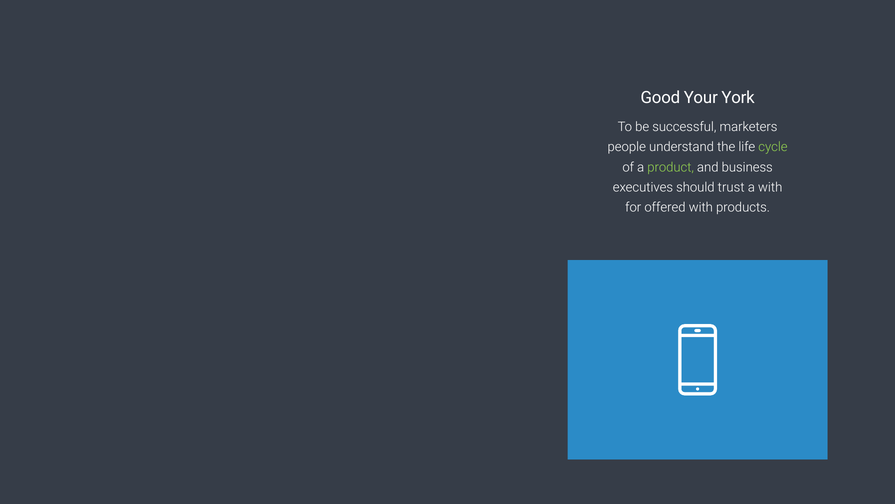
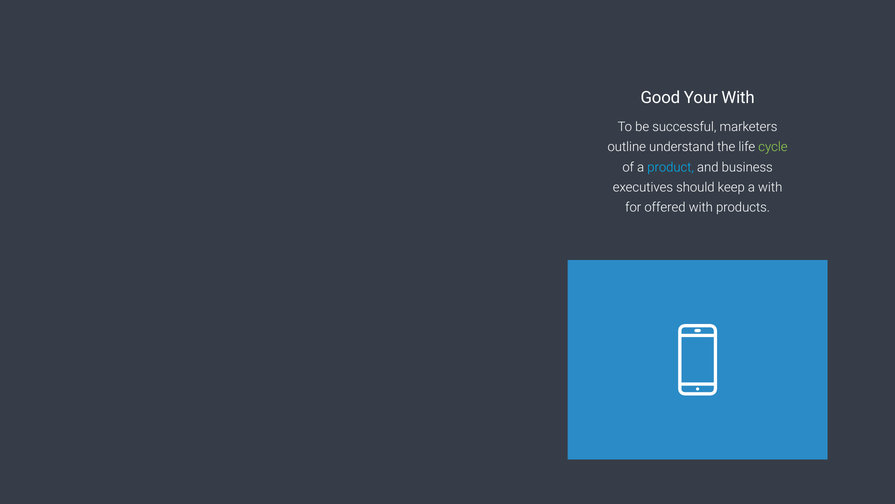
Your York: York -> With (738, 98)
people: people -> outline (627, 147)
product colour: light green -> light blue (671, 167)
trust: trust -> keep (731, 187)
